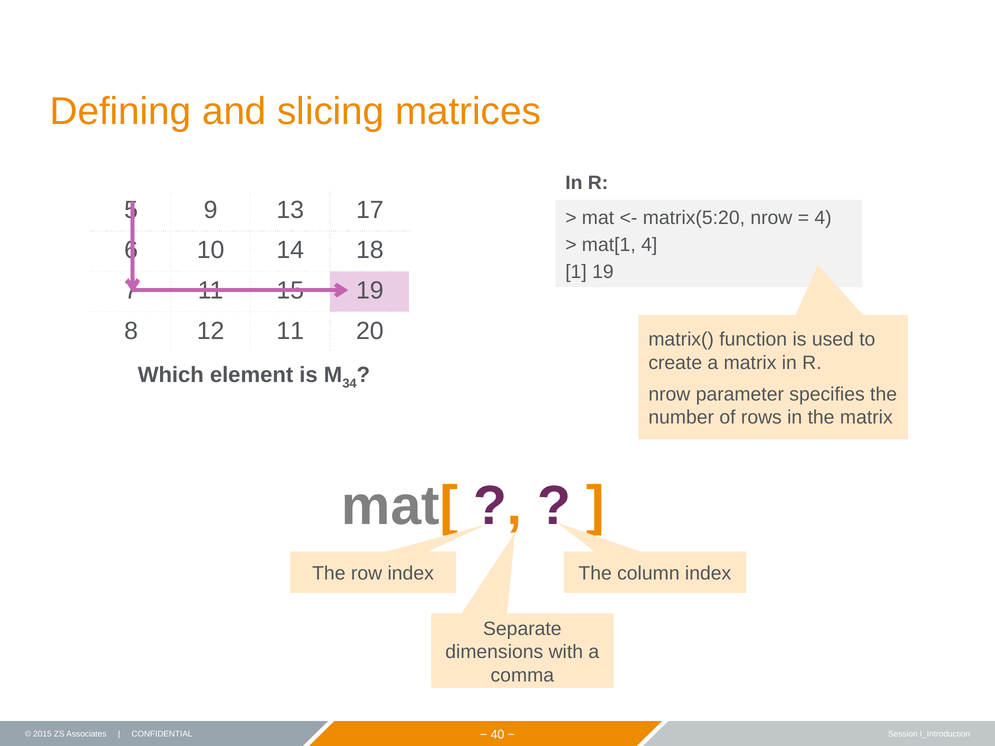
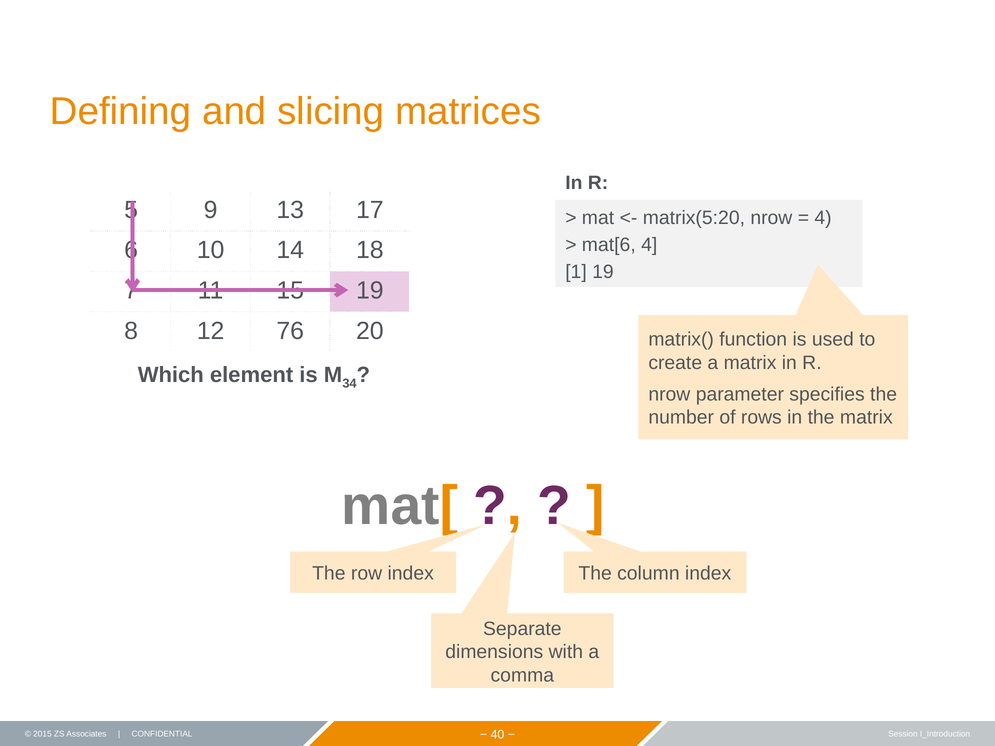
mat[1: mat[1 -> mat[6 (609, 245)
12 11: 11 -> 76 (290, 331)
